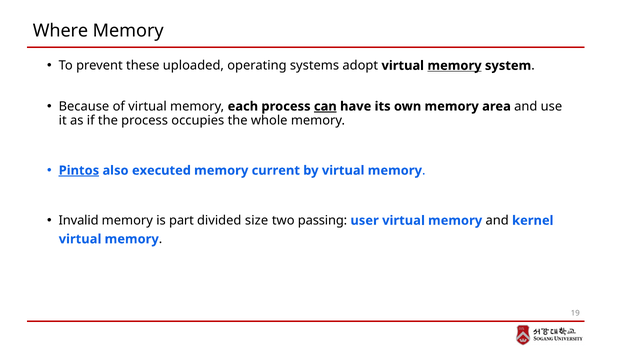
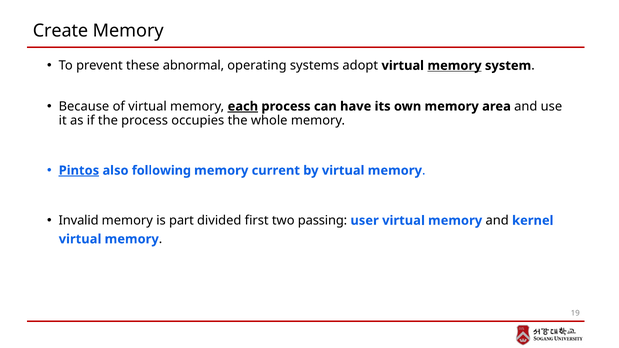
Where: Where -> Create (60, 31)
uploaded: uploaded -> abnormal (193, 66)
each underline: none -> present (243, 106)
can underline: present -> none (325, 106)
executed: executed -> following (161, 171)
size: size -> first (257, 221)
